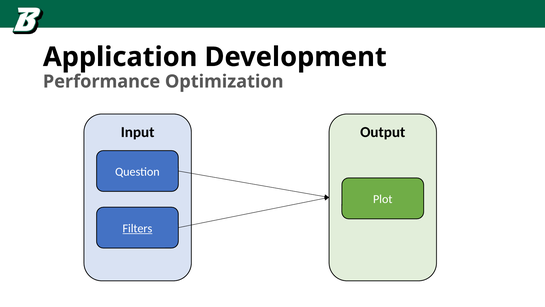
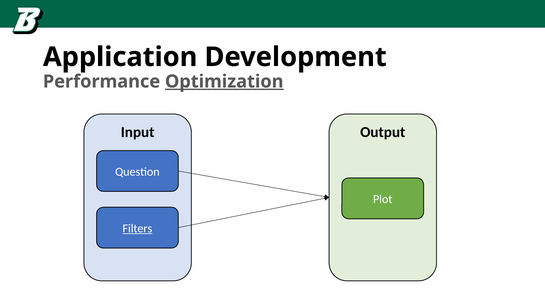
Optimization underline: none -> present (224, 81)
